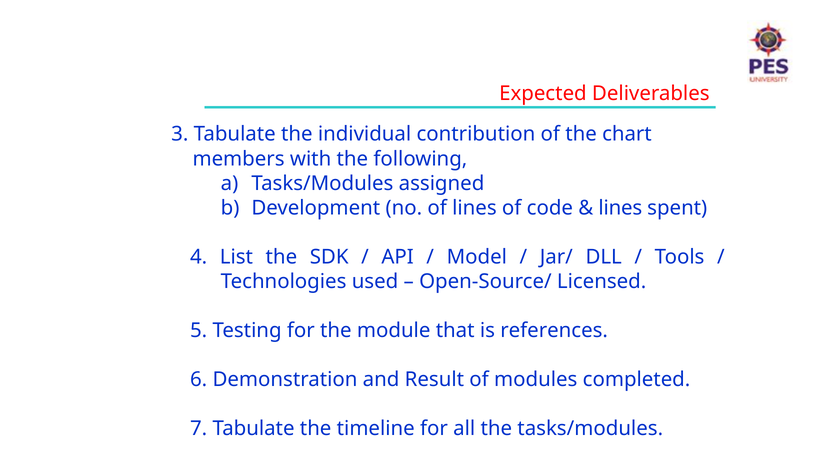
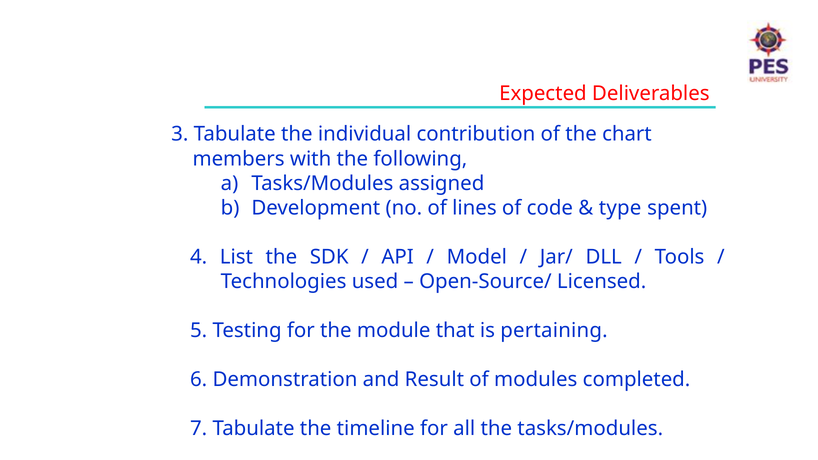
lines: lines -> type (620, 208)
references: references -> pertaining (554, 331)
